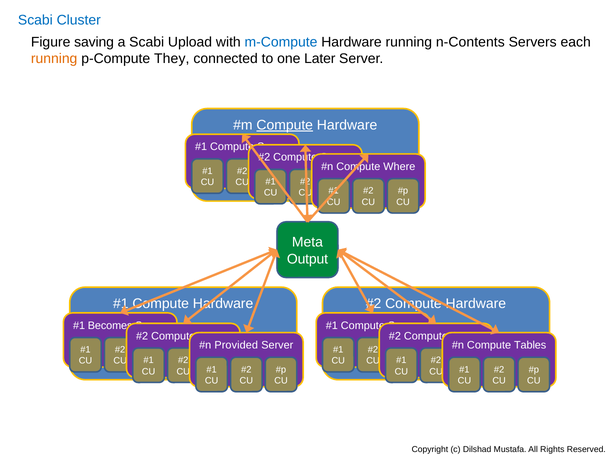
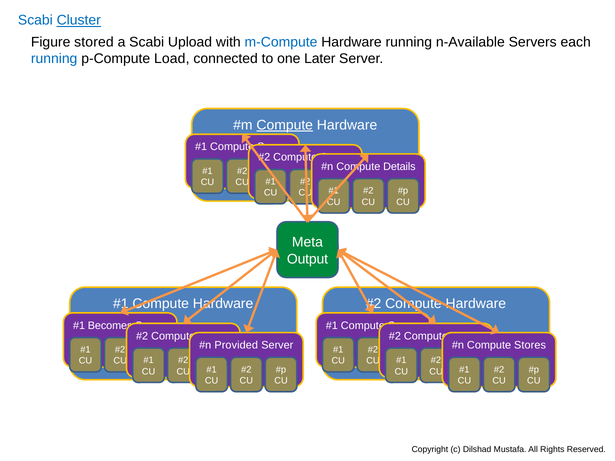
Cluster underline: none -> present (79, 20)
saving: saving -> stored (94, 42)
n-Contents: n-Contents -> n-Available (470, 42)
running colour: orange -> blue (54, 59)
They: They -> Load (172, 59)
Where: Where -> Details (399, 167)
Tables: Tables -> Stores (530, 345)
